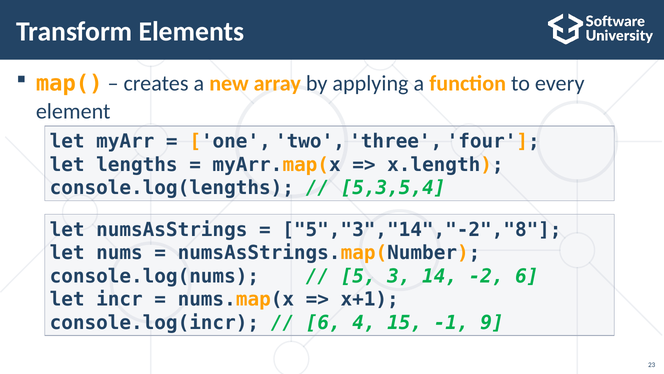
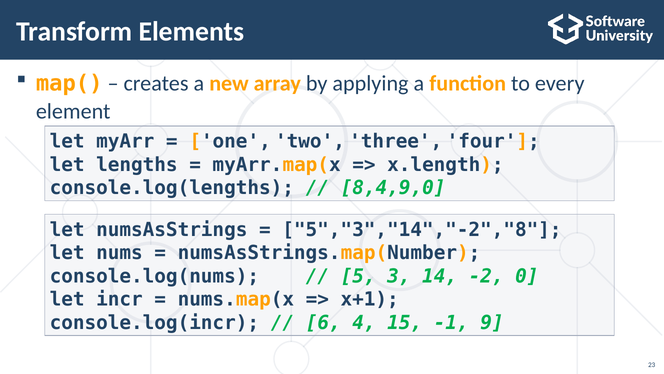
5,3,5,4: 5,3,5,4 -> 8,4,9,0 (393, 188)
-2 6: 6 -> 0 (527, 276)
